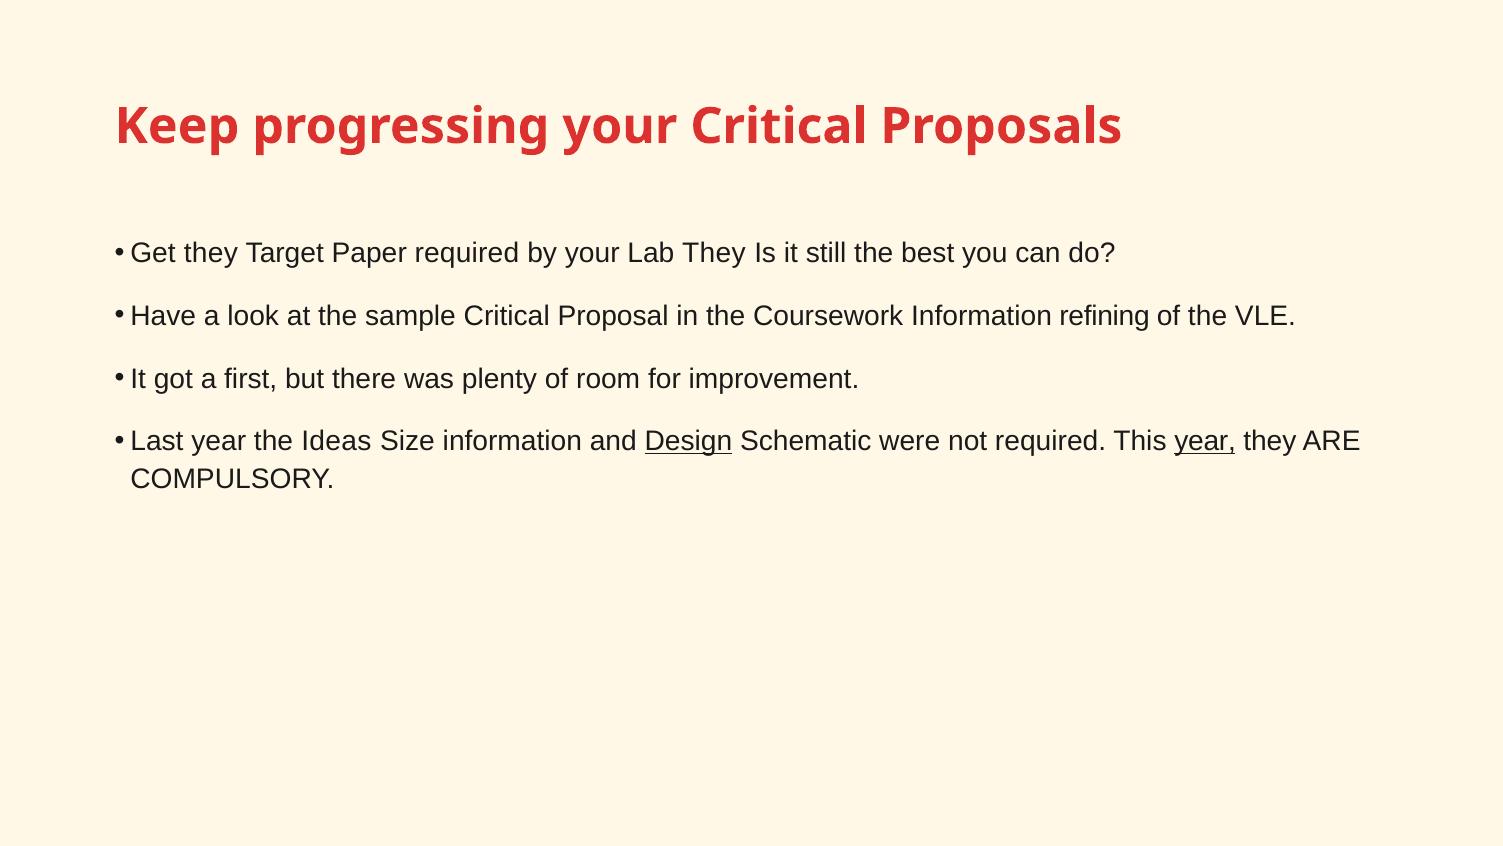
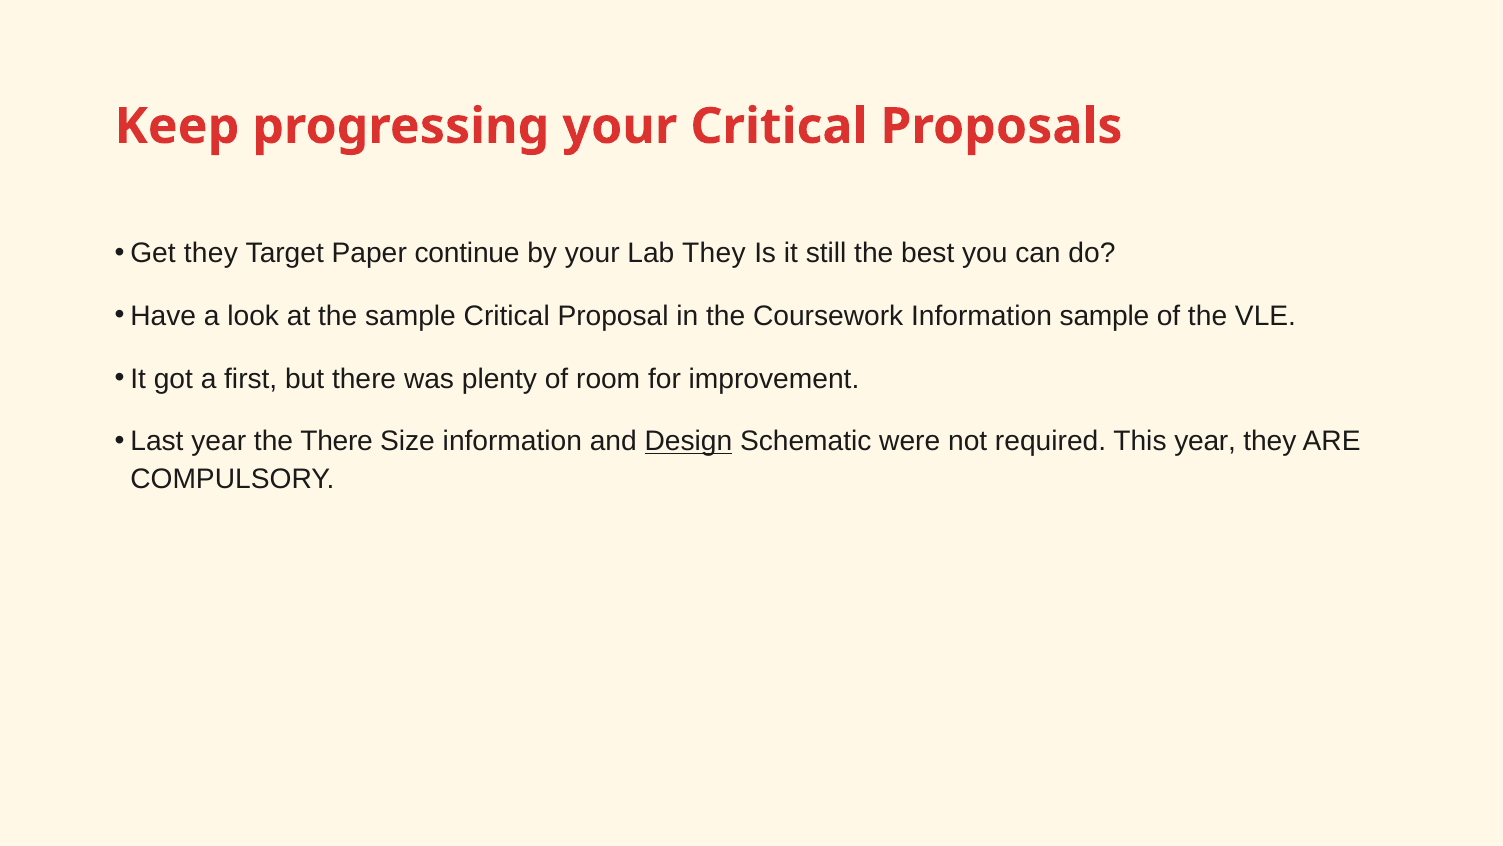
Paper required: required -> continue (467, 253)
Information refining: refining -> sample (1104, 316)
the Ideas: Ideas -> There (337, 441)
year underline: present -> none (1205, 441)
